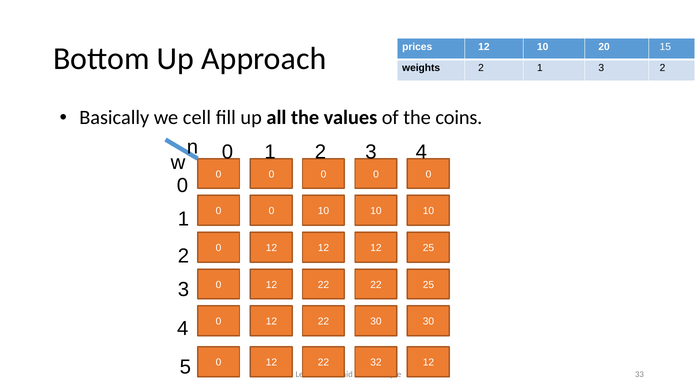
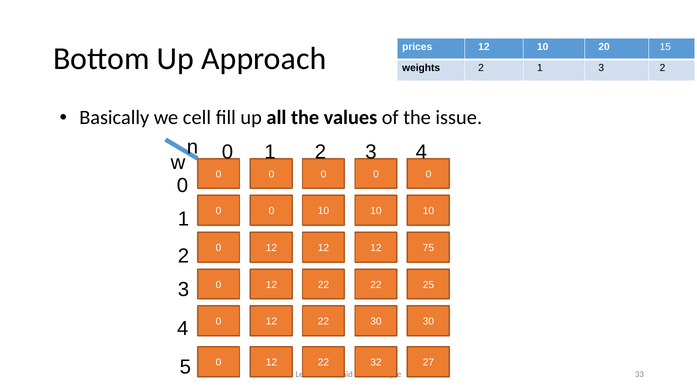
coins: coins -> issue (459, 118)
12 25: 25 -> 75 (428, 248)
32 12: 12 -> 27 (428, 362)
